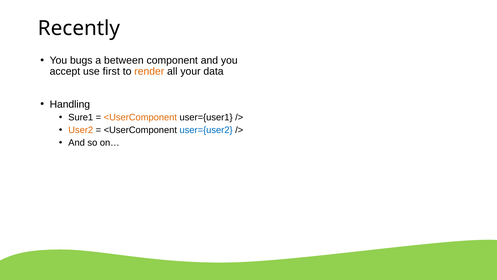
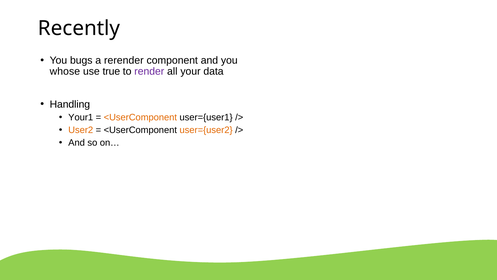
between: between -> rerender (124, 60)
accept: accept -> whose (65, 71)
first: first -> true (111, 71)
render colour: orange -> purple (149, 71)
Sure1: Sure1 -> Your1 (81, 117)
user={user2 colour: blue -> orange (206, 130)
